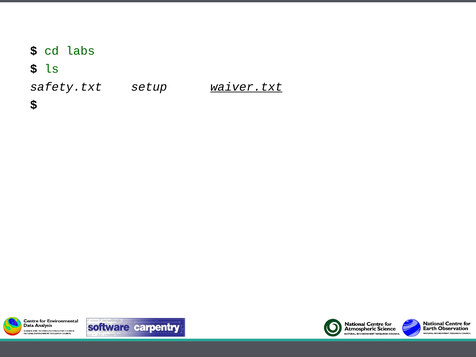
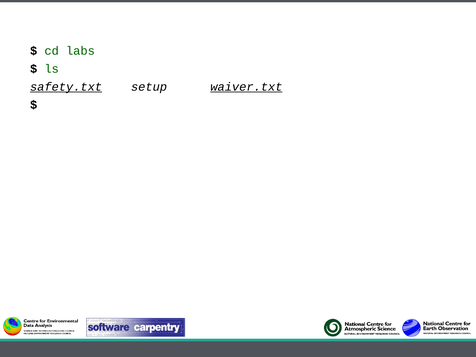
safety.txt underline: none -> present (66, 87)
